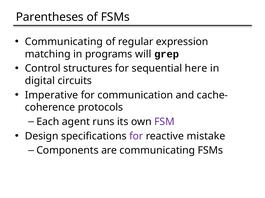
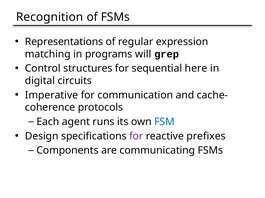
Parentheses: Parentheses -> Recognition (50, 17)
Communicating: Communicating -> Representations (64, 42)
FSM colour: purple -> blue (164, 122)
mistake: mistake -> prefixes (206, 137)
